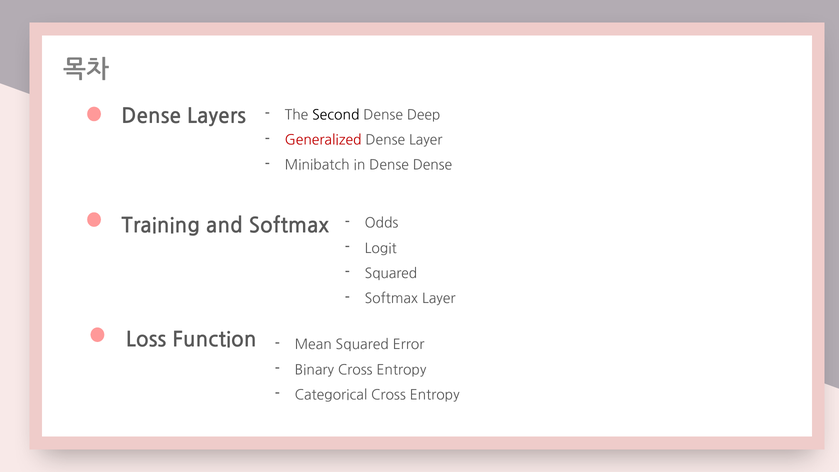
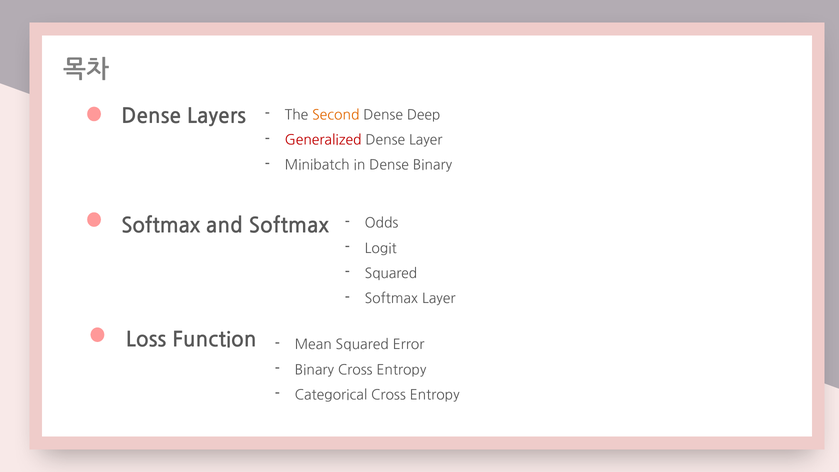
Second colour: black -> orange (336, 115)
Dense Dense: Dense -> Binary (432, 165)
Training: Training -> Softmax (161, 226)
